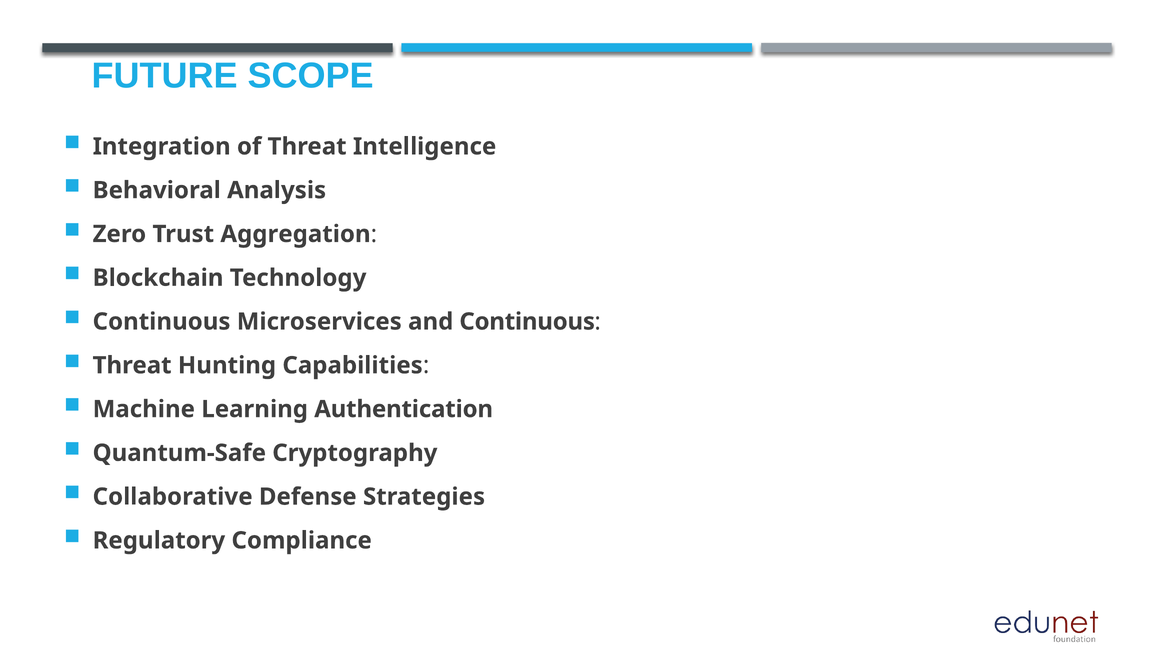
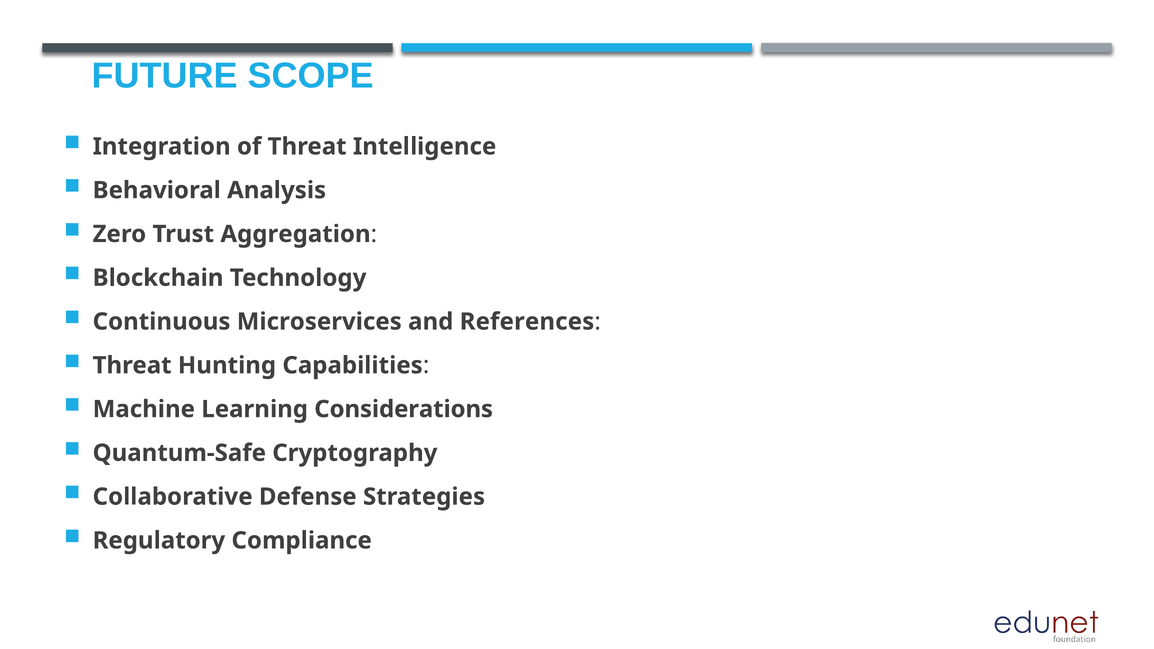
and Continuous: Continuous -> References (527, 322)
Authentication: Authentication -> Considerations (404, 409)
